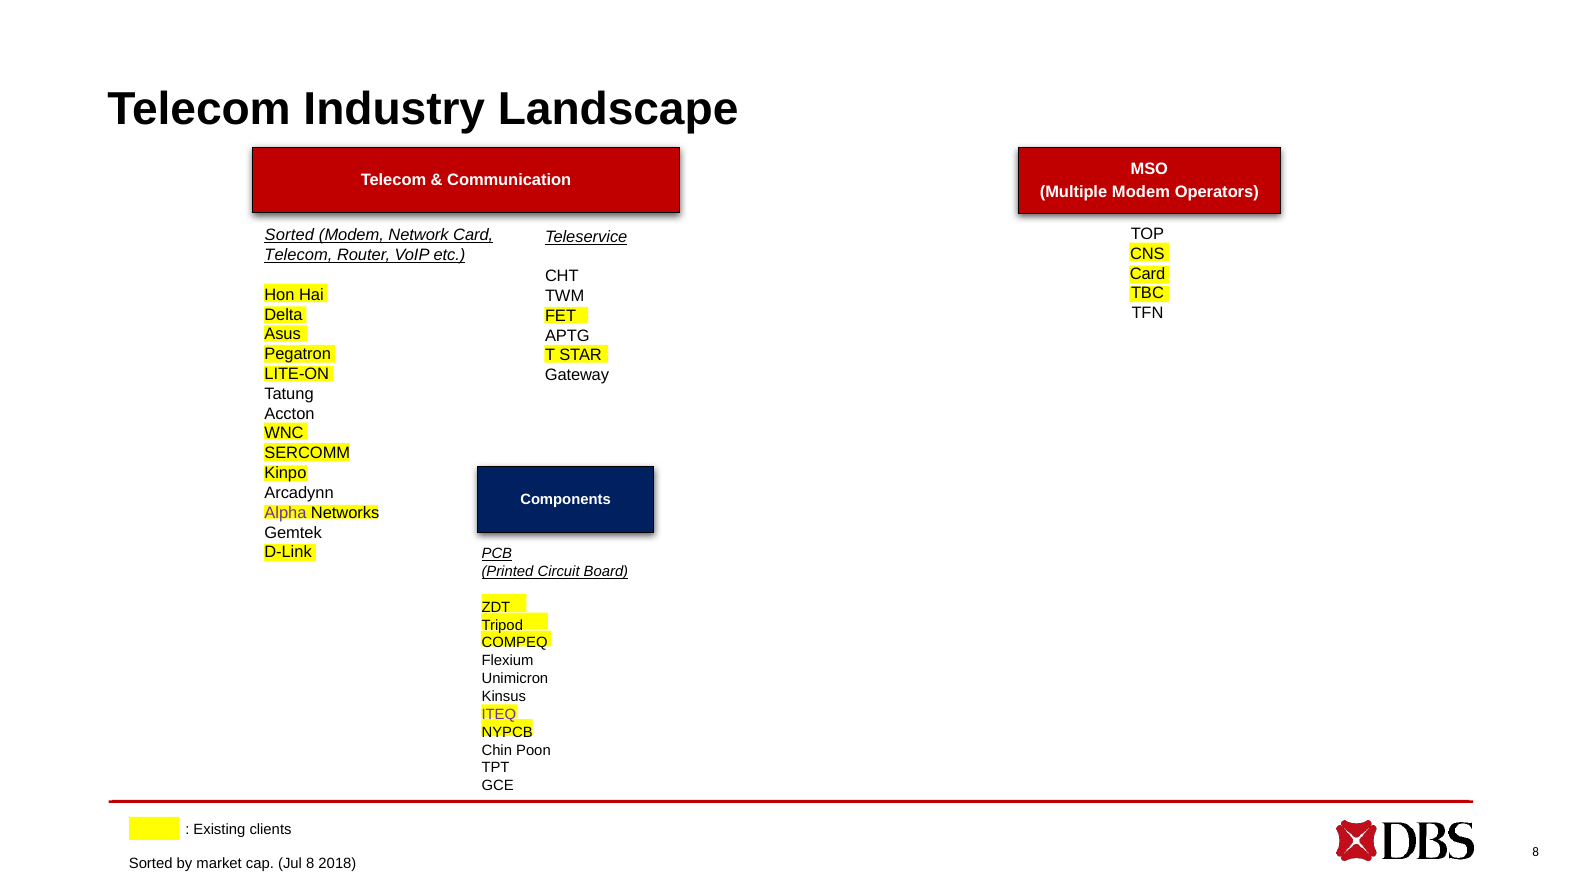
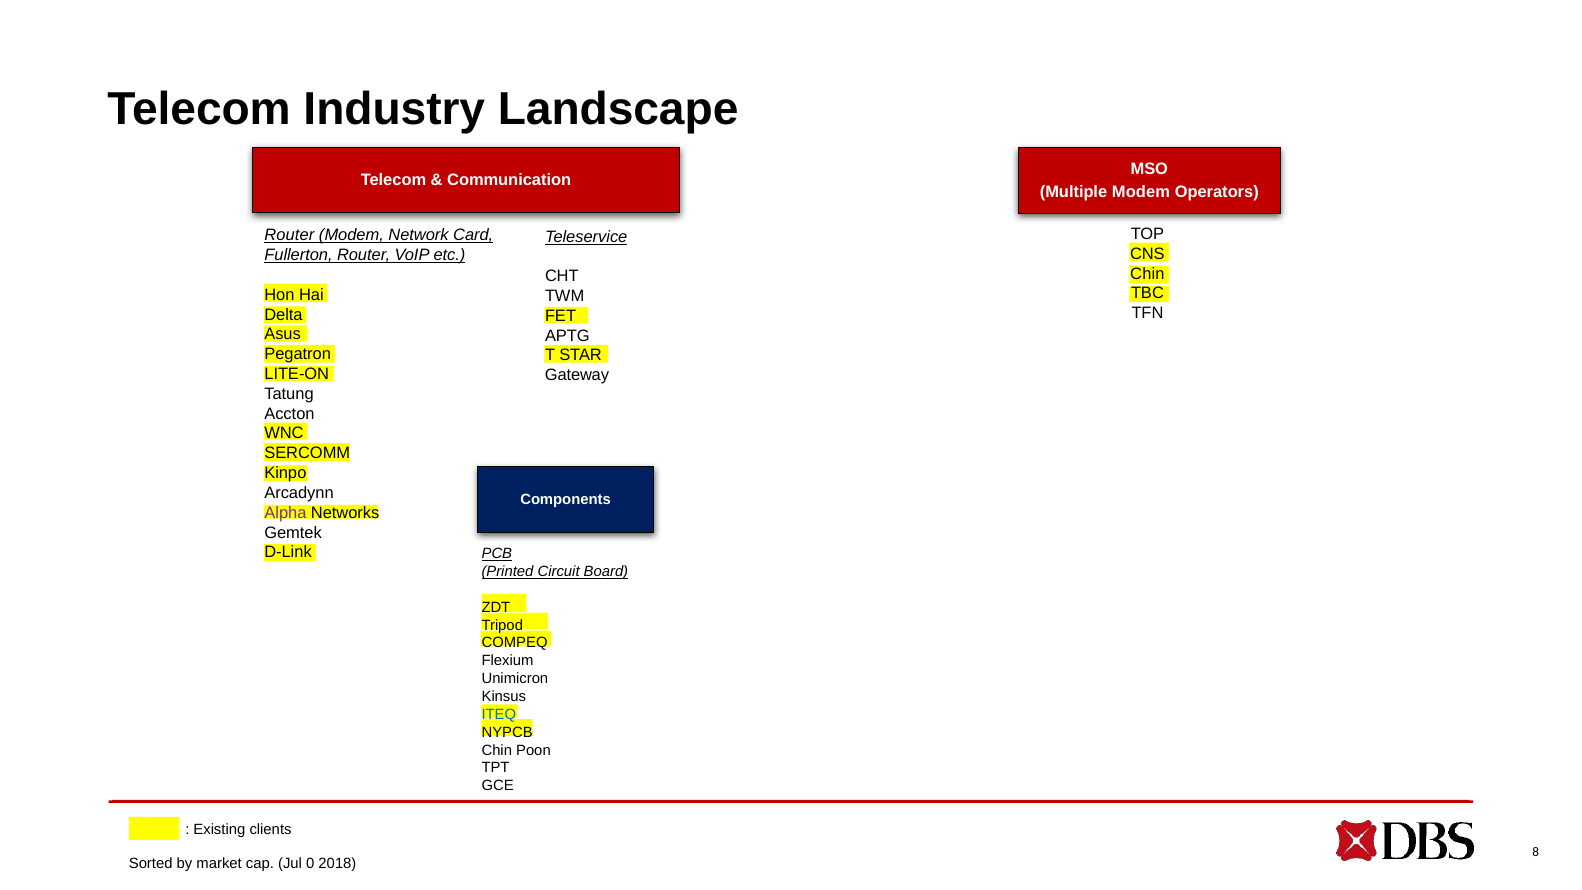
Sorted: Sorted -> Router (289, 235)
Telecom: Telecom -> Fullerton (299, 255)
Card: Card -> Chin (1147, 274)
ITEQ colour: purple -> blue (499, 714)
Jul 8: 8 -> 0 (310, 863)
